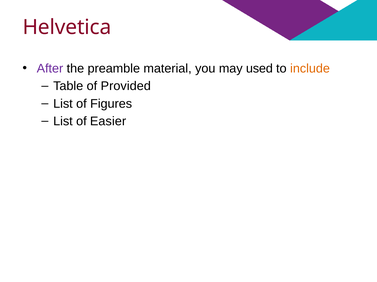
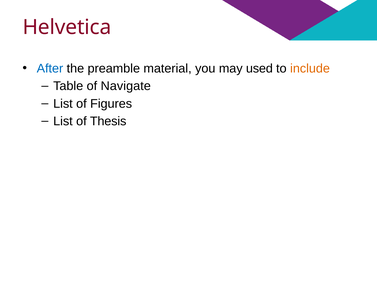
After colour: purple -> blue (50, 69)
Provided: Provided -> Navigate (126, 86)
Easier: Easier -> Thesis (108, 121)
